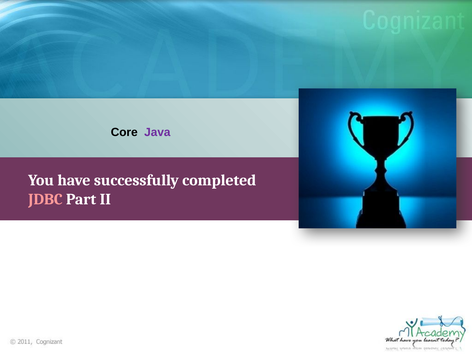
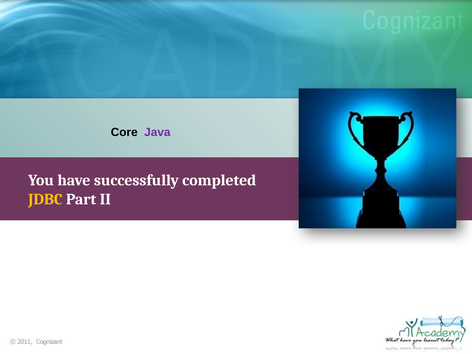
JDBC colour: pink -> yellow (45, 199)
